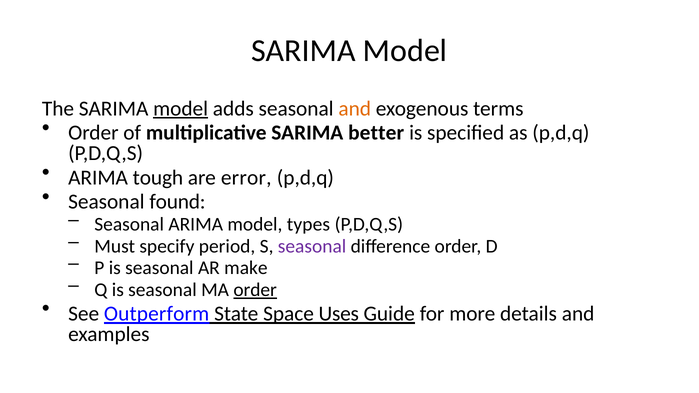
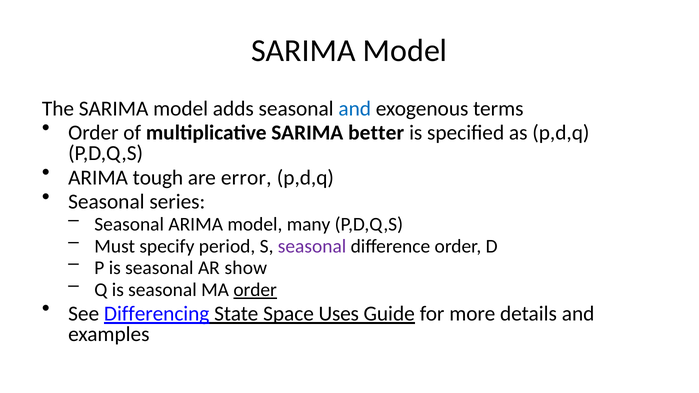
model underline: present -> none (181, 109)
and colour: orange -> blue (355, 109)
found: found -> series (177, 202)
types: types -> many (309, 224)
make: make -> show (246, 268)
Outperform: Outperform -> Differencing (157, 314)
